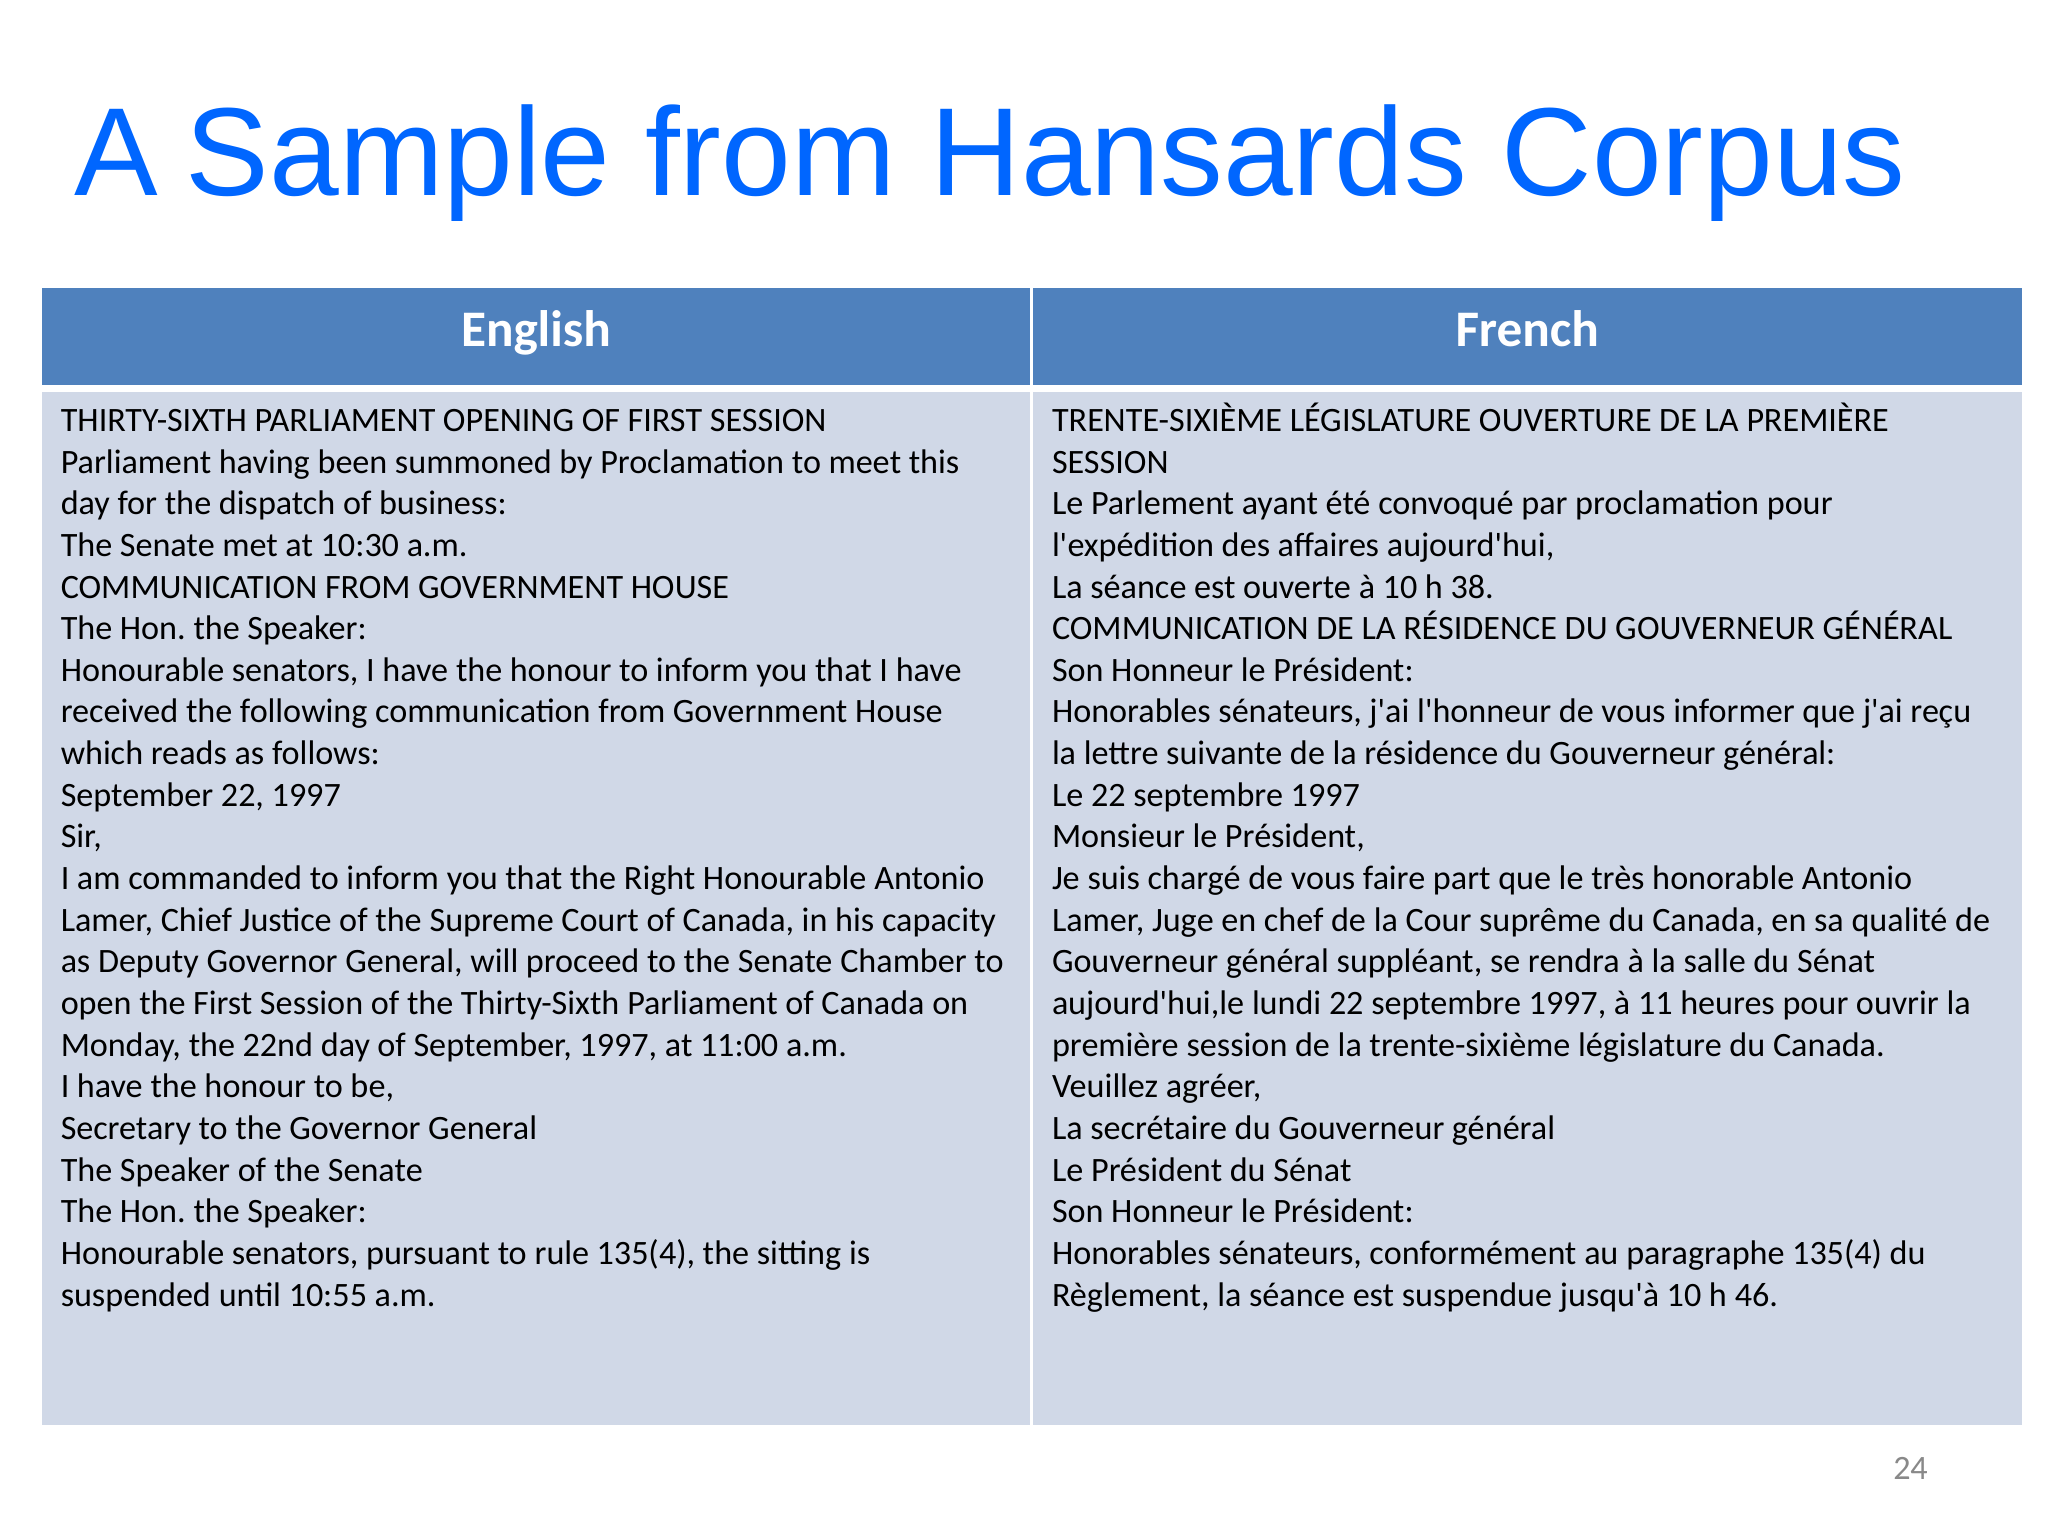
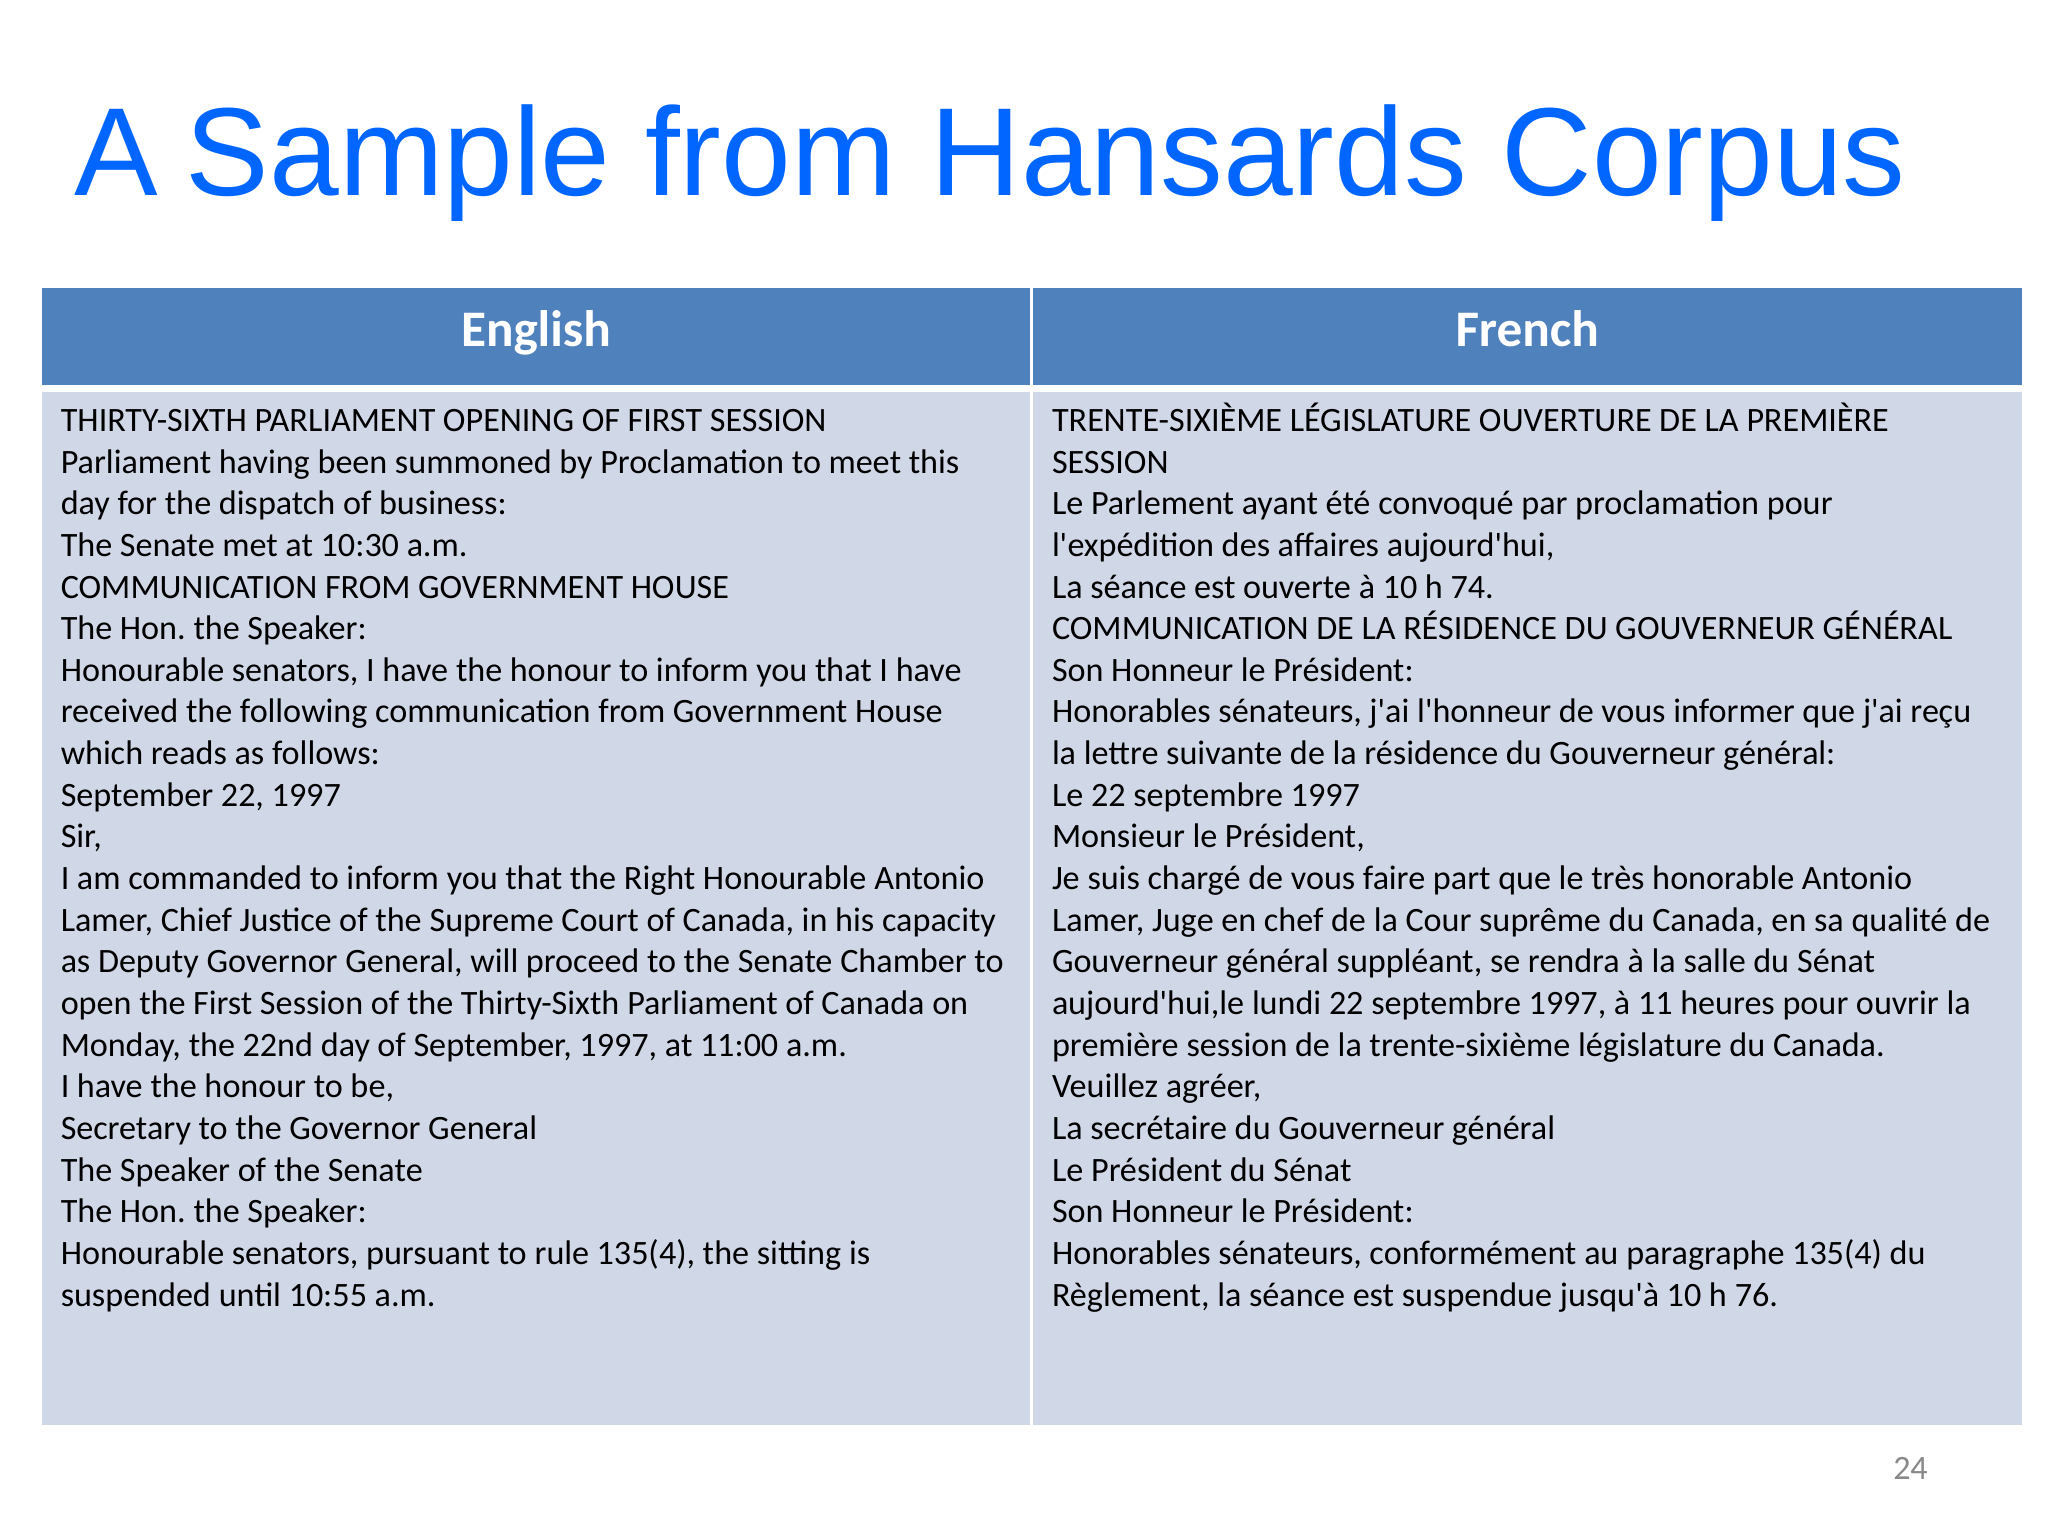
38: 38 -> 74 (1472, 587)
46: 46 -> 76 (1756, 1295)
